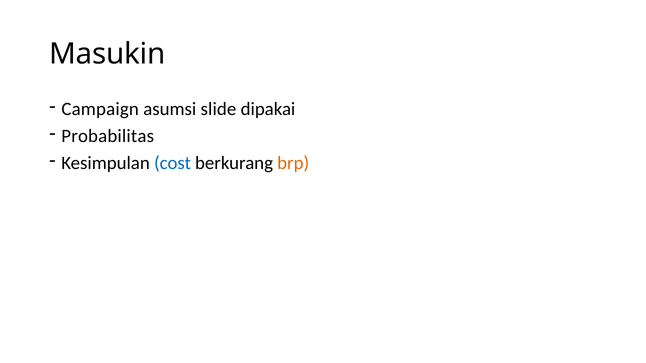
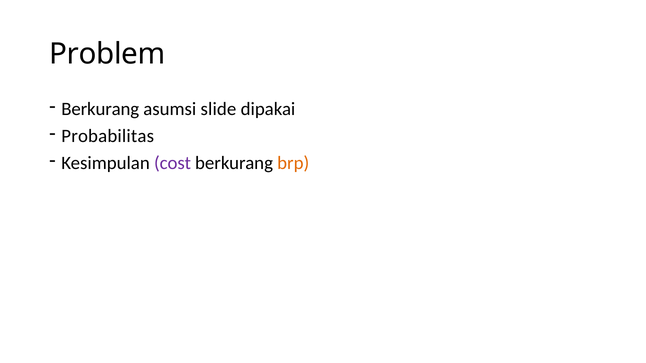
Masukin: Masukin -> Problem (107, 54)
Campaign: Campaign -> Berkurang (100, 109)
cost colour: blue -> purple (172, 163)
